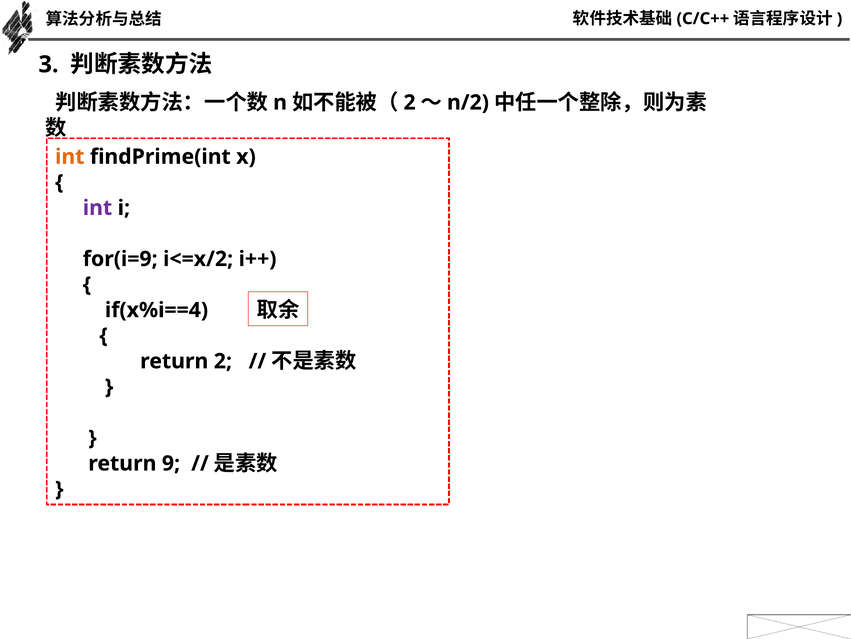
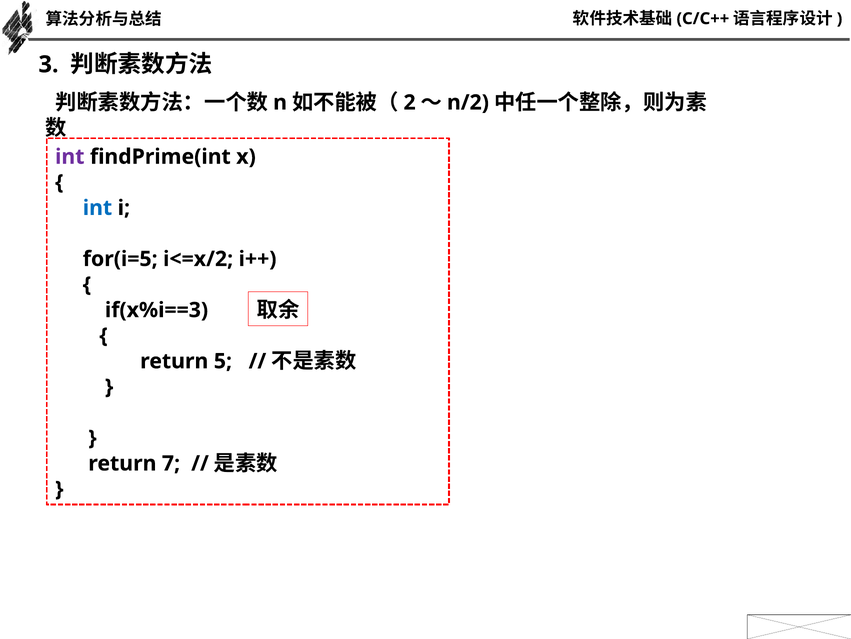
int colour: orange -> purple (70, 157)
int colour: purple -> blue (97, 208)
for(i=9: for(i=9 -> for(i=5 (120, 259)
if(x%i==4: if(x%i==4 -> if(x%i==3 (156, 310)
return 2: 2 -> 5 (223, 361)
9: 9 -> 7 (171, 463)
